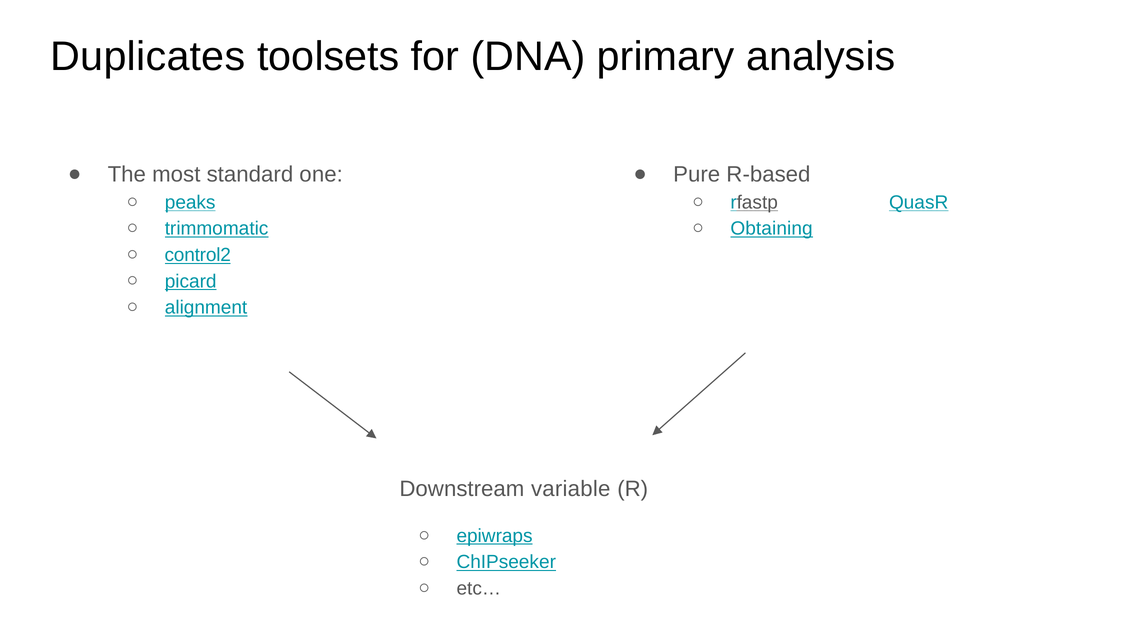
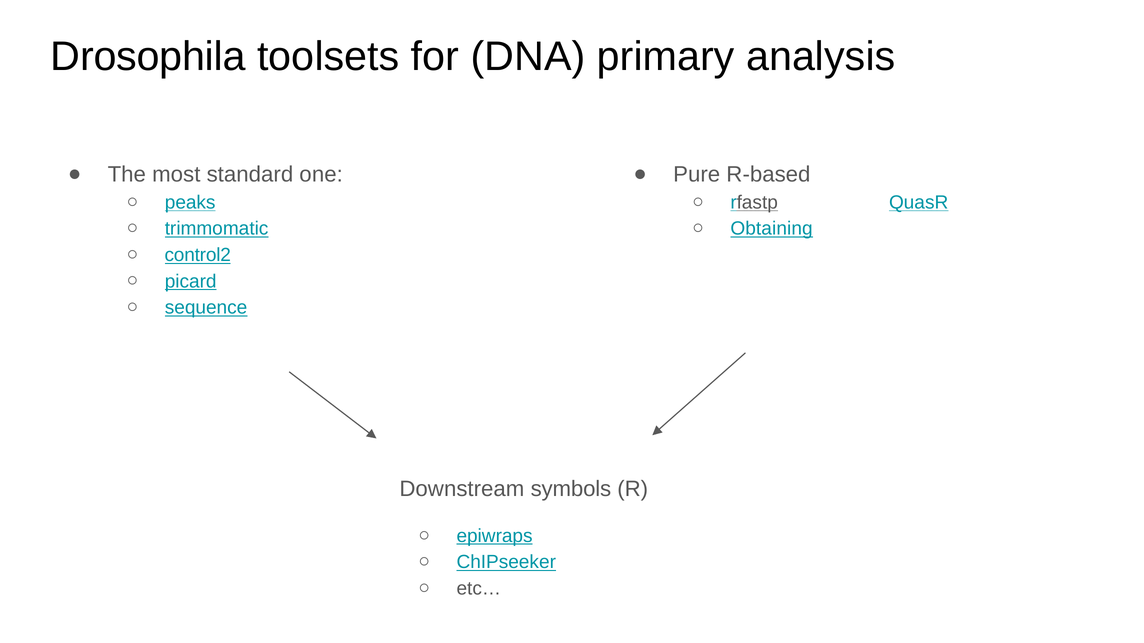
Duplicates: Duplicates -> Drosophila (148, 57)
alignment: alignment -> sequence (206, 308)
variable: variable -> symbols (571, 489)
